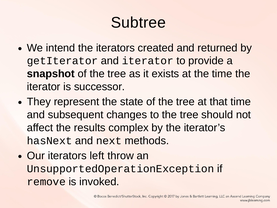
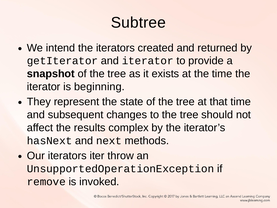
successor: successor -> beginning (99, 87)
left: left -> iter (97, 156)
